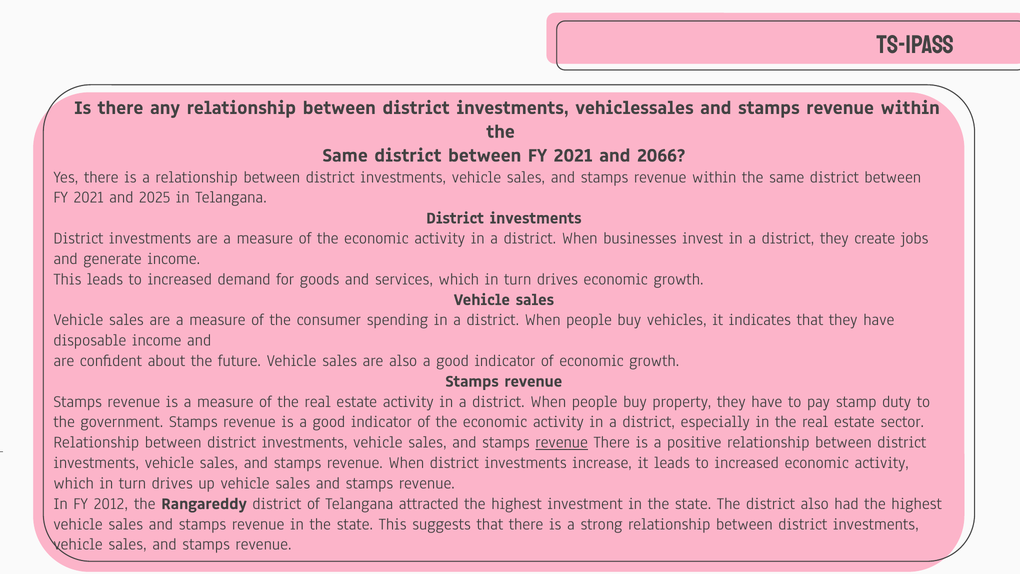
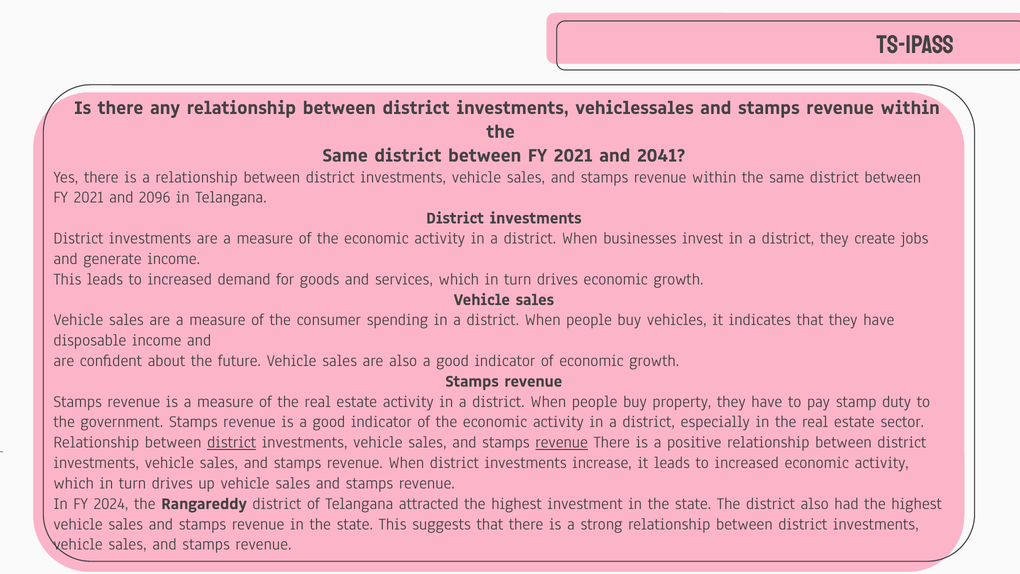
2066: 2066 -> 2041 (661, 155)
2025: 2025 -> 2096 (155, 197)
district underline: none -> present (232, 442)
2012: 2012 -> 2024 (111, 503)
